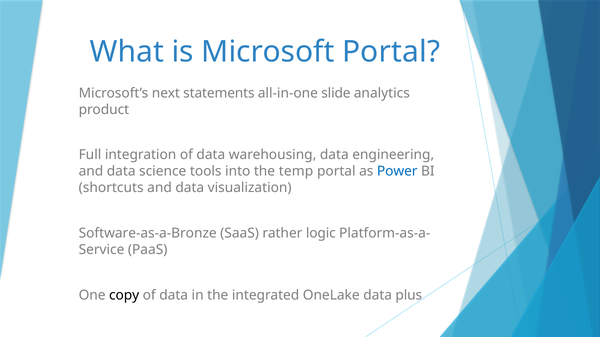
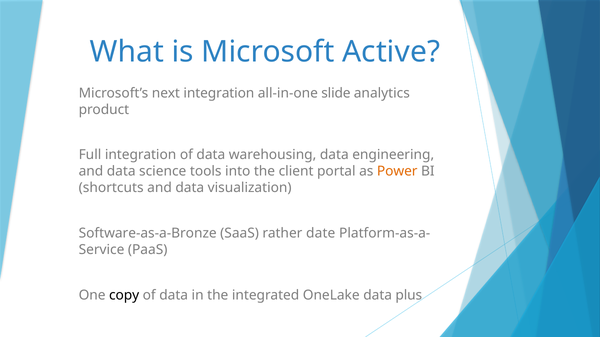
Microsoft Portal: Portal -> Active (391, 52)
next statements: statements -> integration (219, 93)
temp: temp -> client (296, 172)
Power colour: blue -> orange (397, 172)
logic: logic -> date (321, 234)
